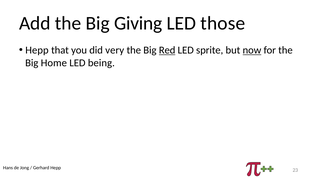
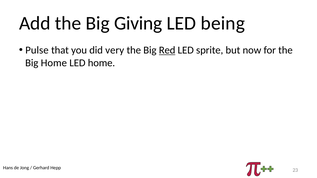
those: those -> being (223, 23)
Hepp: Hepp -> Pulse (37, 50)
now underline: present -> none (252, 50)
LED being: being -> home (101, 63)
